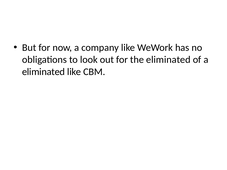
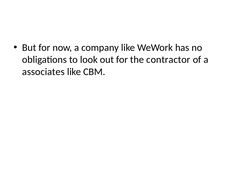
the eliminated: eliminated -> contractor (168, 60)
eliminated: eliminated -> associates (43, 72)
